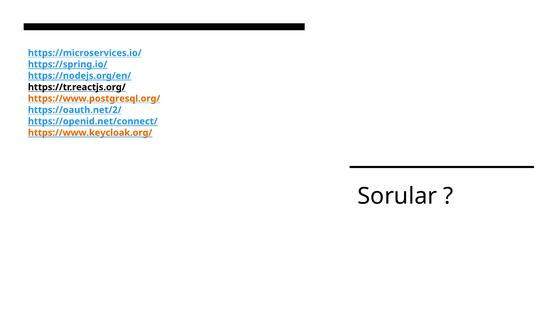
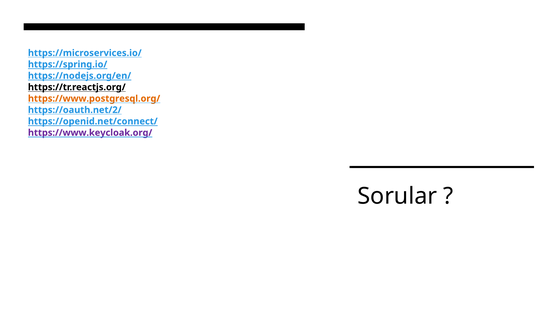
https://www.keycloak.org/ colour: orange -> purple (90, 133)
